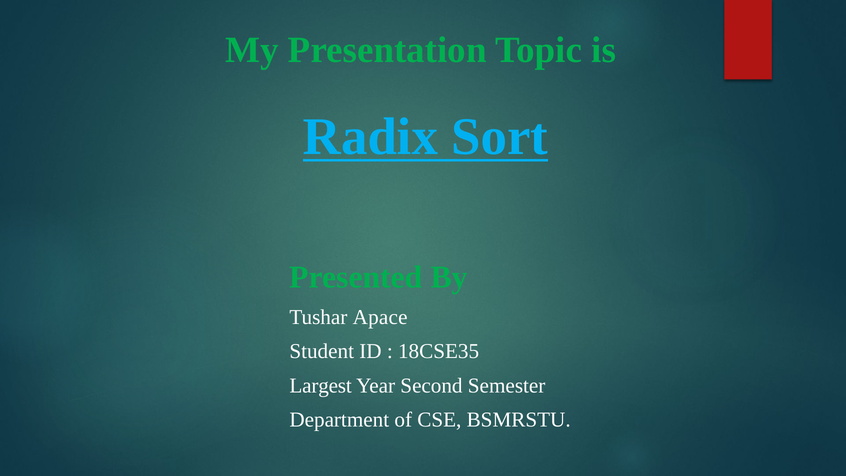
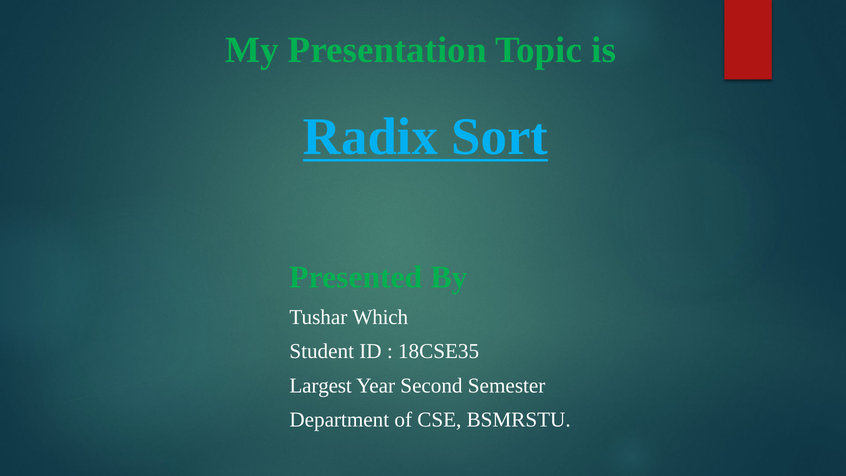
Apace: Apace -> Which (380, 317)
